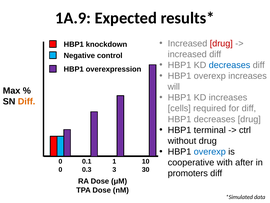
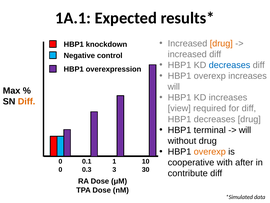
1A.9: 1A.9 -> 1A.1 (73, 18)
drug colour: red -> orange (221, 43)
cells: cells -> view (179, 108)
ctrl: ctrl -> will (245, 130)
overexp colour: blue -> orange (210, 151)
promoters: promoters -> contribute (188, 173)
